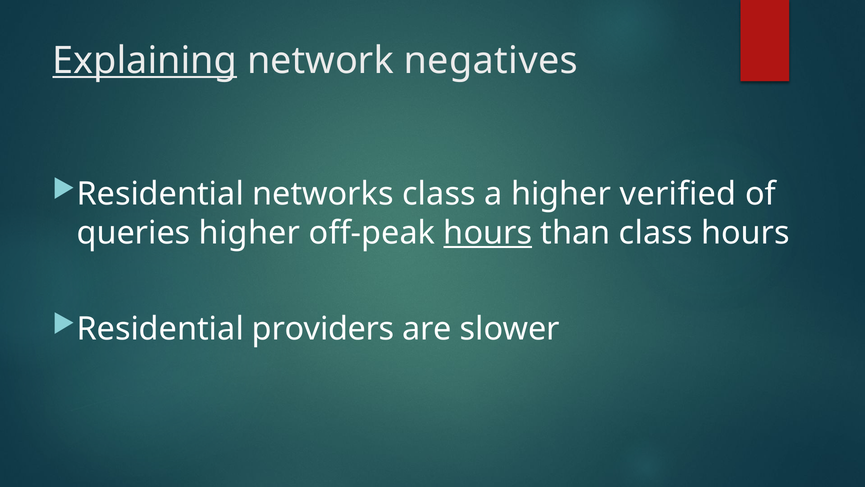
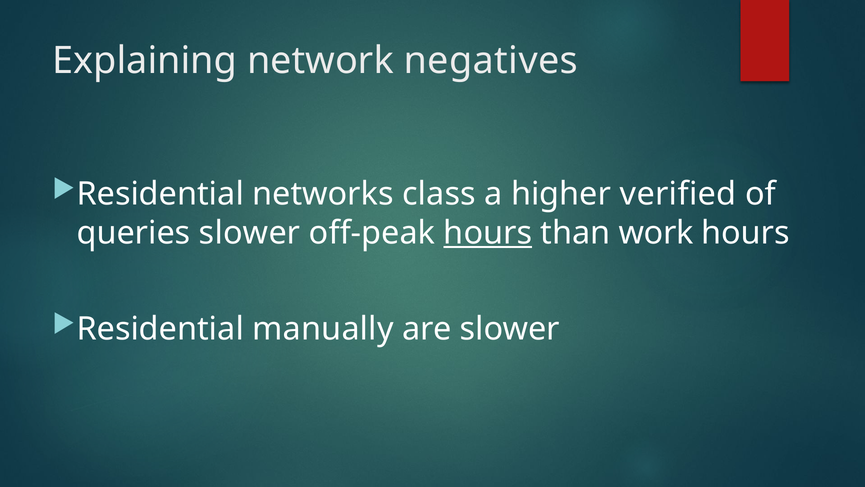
Explaining underline: present -> none (145, 61)
queries higher: higher -> slower (250, 233)
than class: class -> work (656, 233)
providers: providers -> manually (323, 329)
